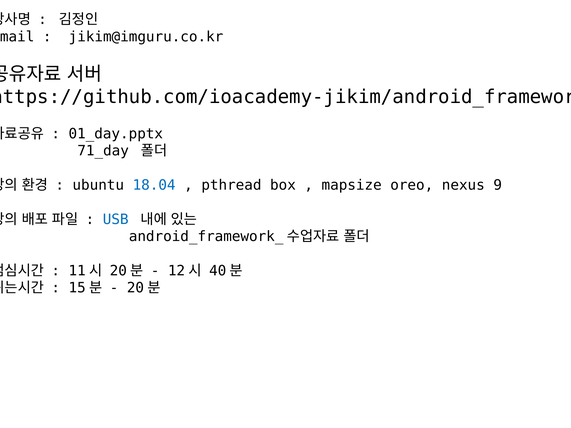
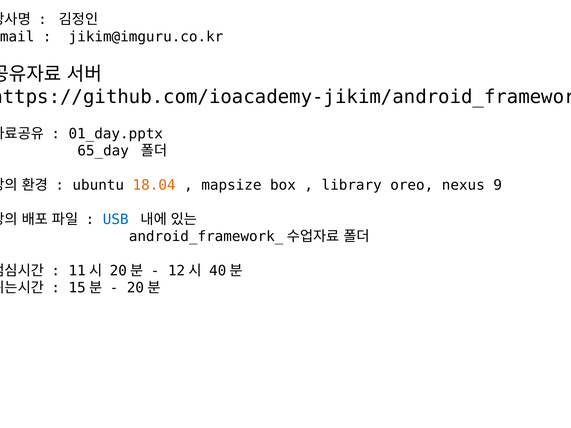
71_day: 71_day -> 65_day (103, 151)
18.04 colour: blue -> orange (154, 185)
pthread: pthread -> mapsize (231, 185)
mapsize: mapsize -> library (352, 185)
